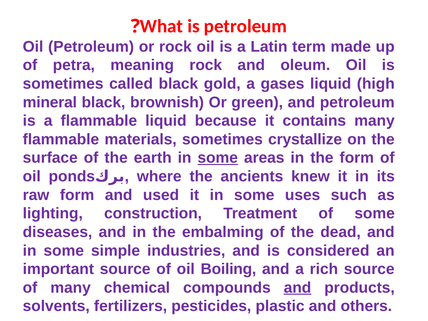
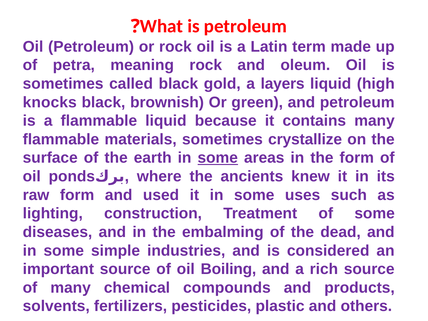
gases: gases -> layers (283, 84)
mineral: mineral -> knocks (50, 102)
and underline: present -> none (298, 288)
